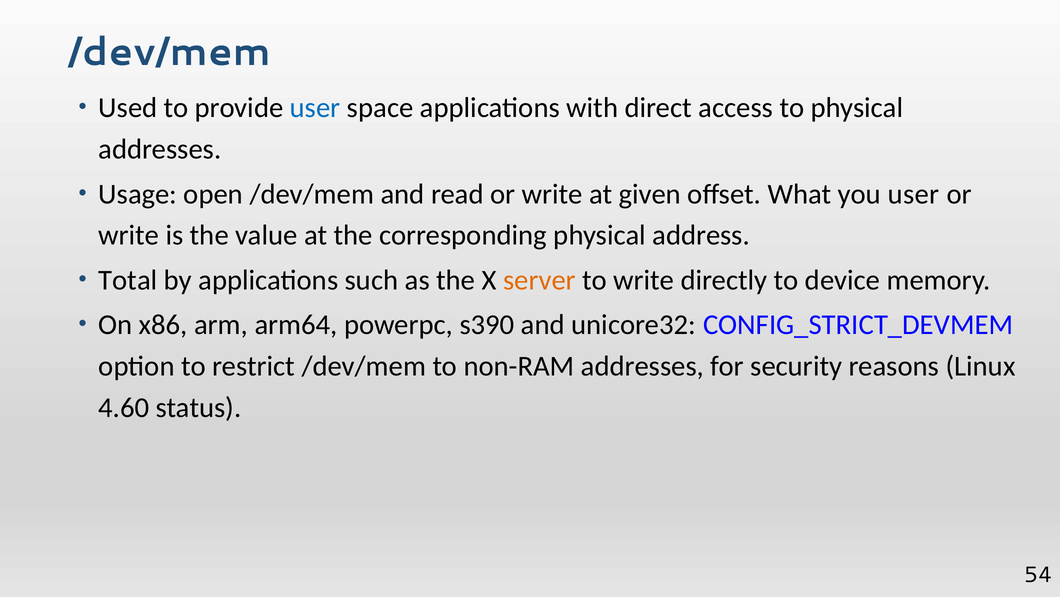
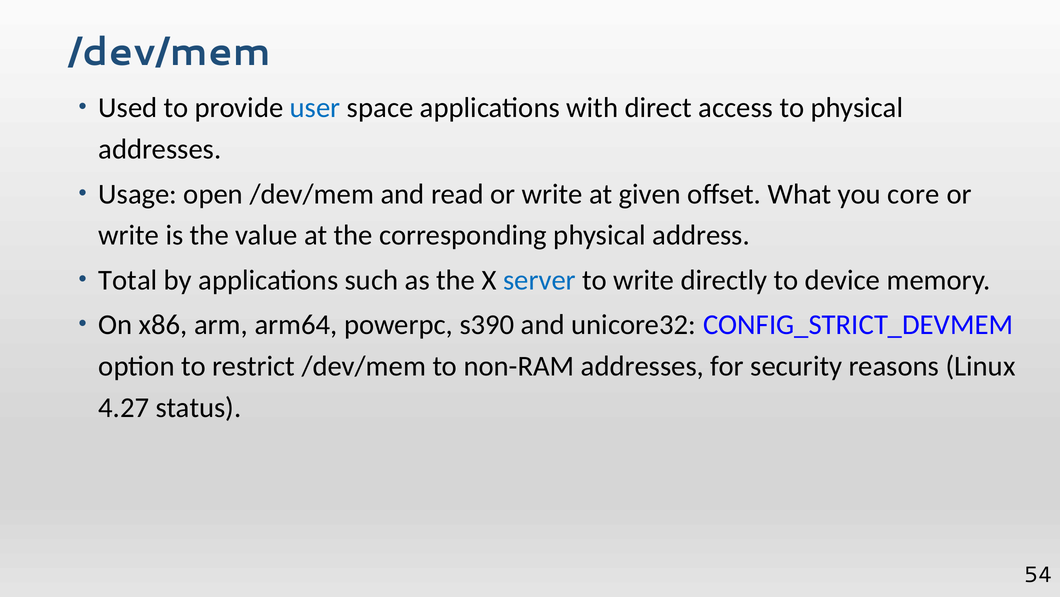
you user: user -> core (914, 194)
server colour: orange -> blue (539, 280)
4.60: 4.60 -> 4.27 (124, 407)
